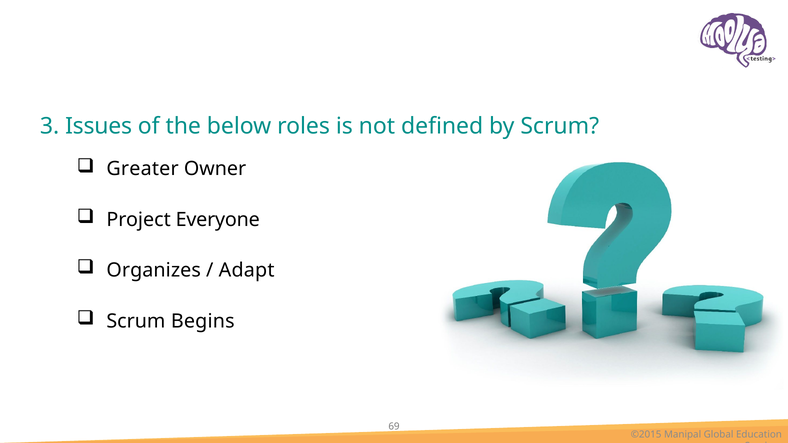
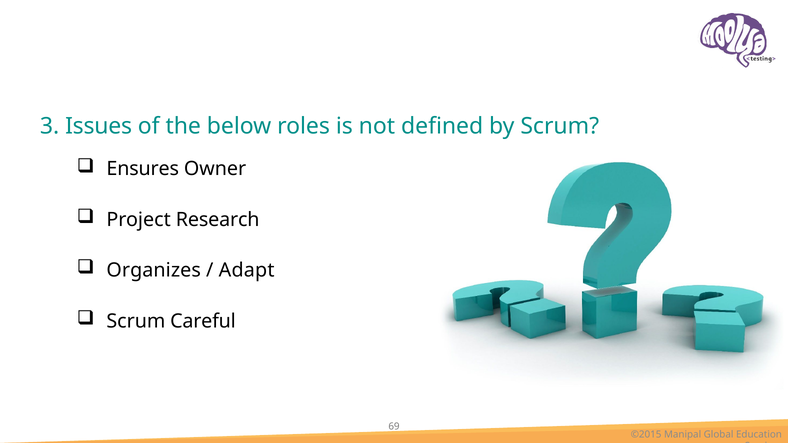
Greater: Greater -> Ensures (143, 169)
Everyone: Everyone -> Research (218, 220)
Begins: Begins -> Careful (203, 321)
